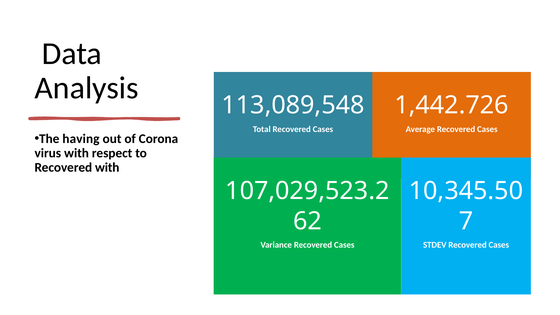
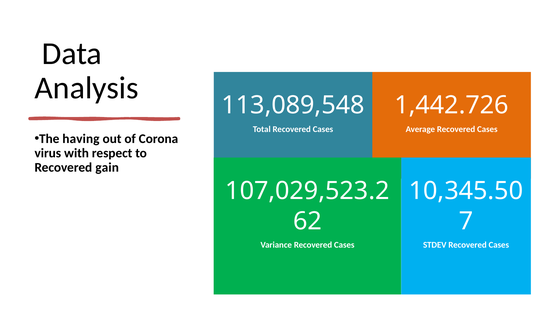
Recovered with: with -> gain (107, 167)
